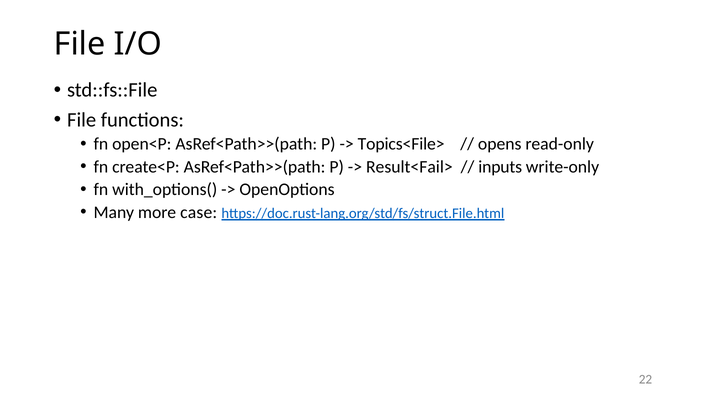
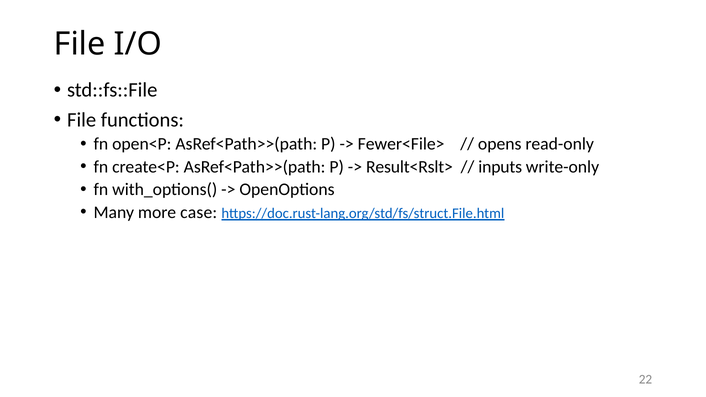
Topics<File>: Topics<File> -> Fewer<File> (401, 144)
Result<Fail>: Result<Fail> -> Result<Rslt> (409, 167)
